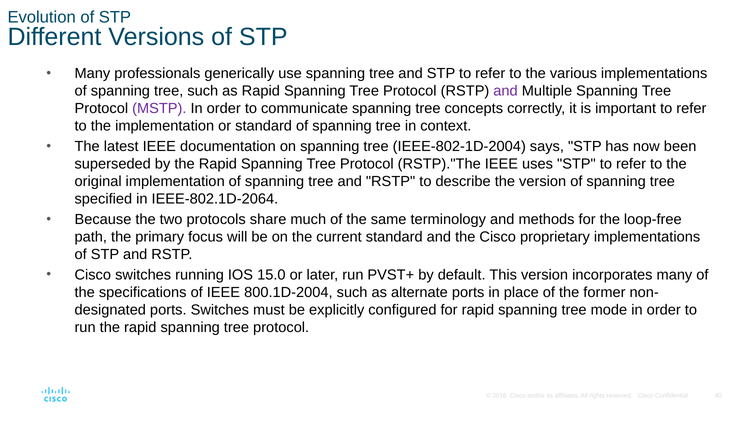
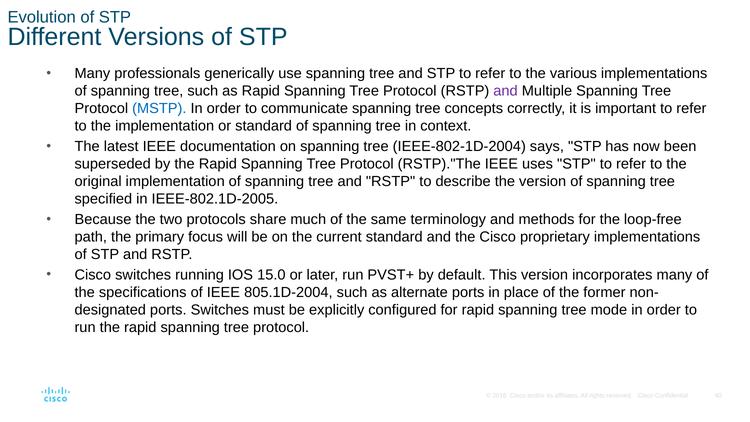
MSTP colour: purple -> blue (159, 109)
IEEE-802.1D-2064: IEEE-802.1D-2064 -> IEEE-802.1D-2005 (215, 199)
800.1D-2004: 800.1D-2004 -> 805.1D-2004 (288, 292)
